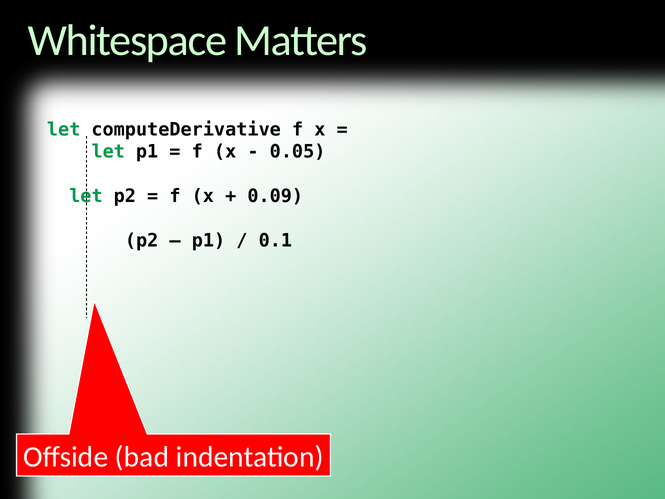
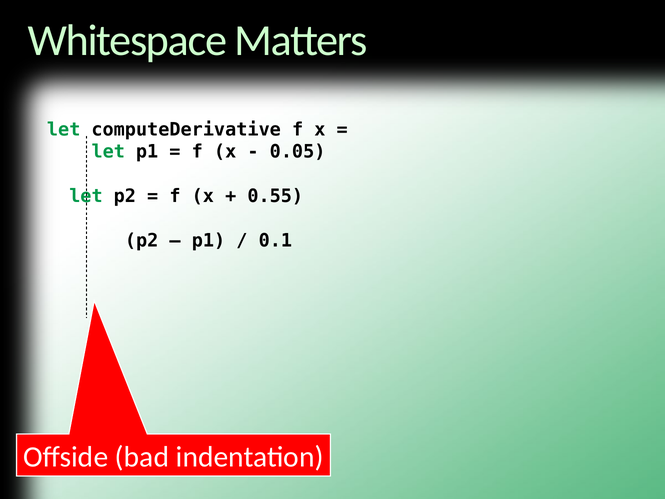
0.09: 0.09 -> 0.55 (275, 196)
